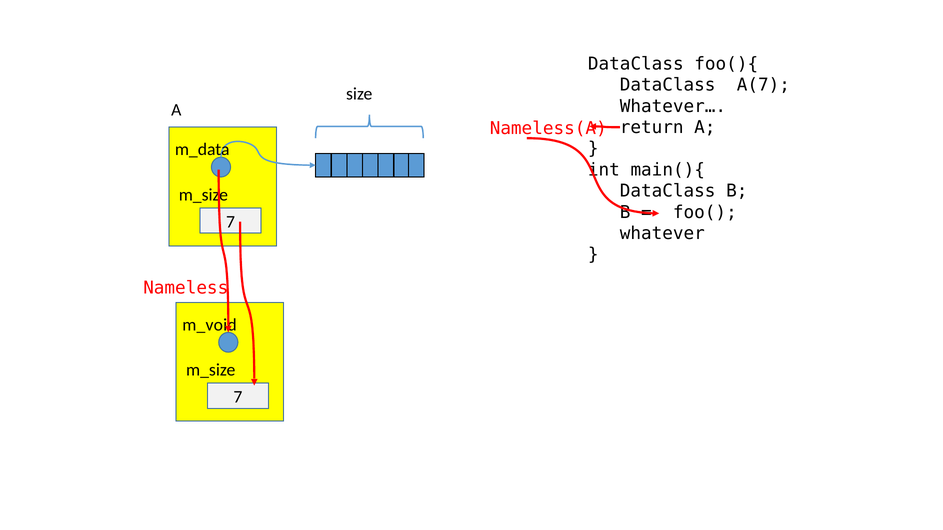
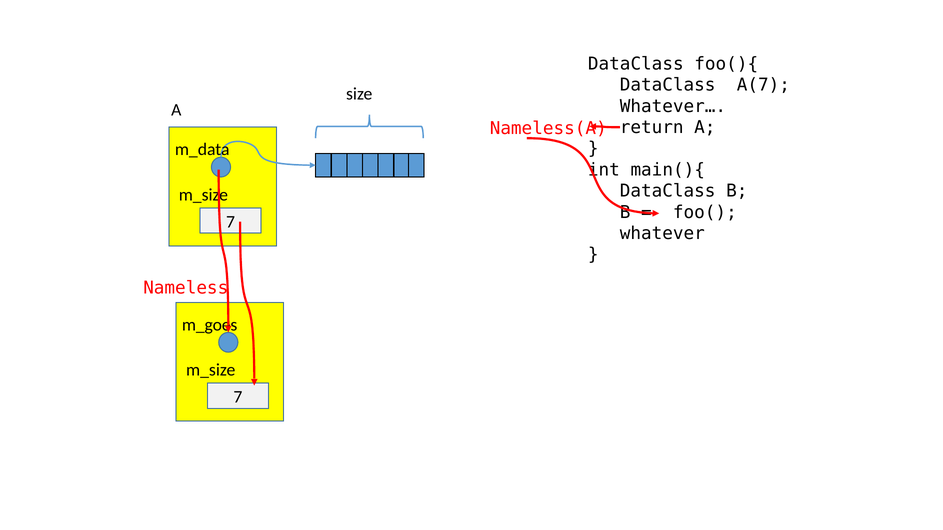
m_void: m_void -> m_goes (210, 325)
